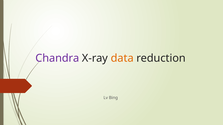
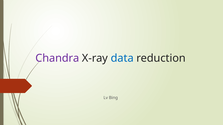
data colour: orange -> blue (122, 58)
